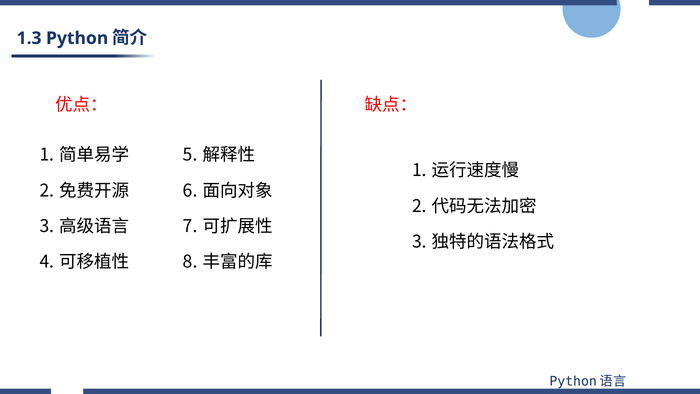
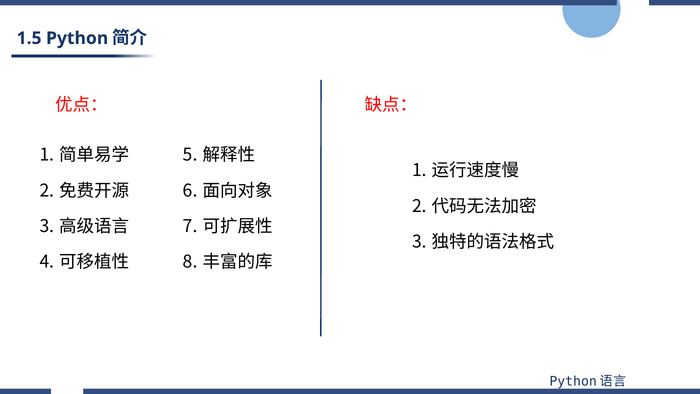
1.3: 1.3 -> 1.5 (29, 38)
